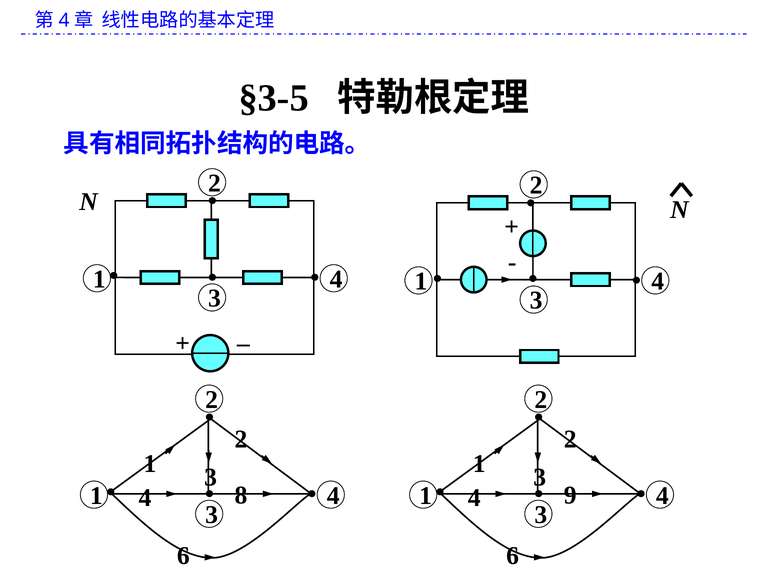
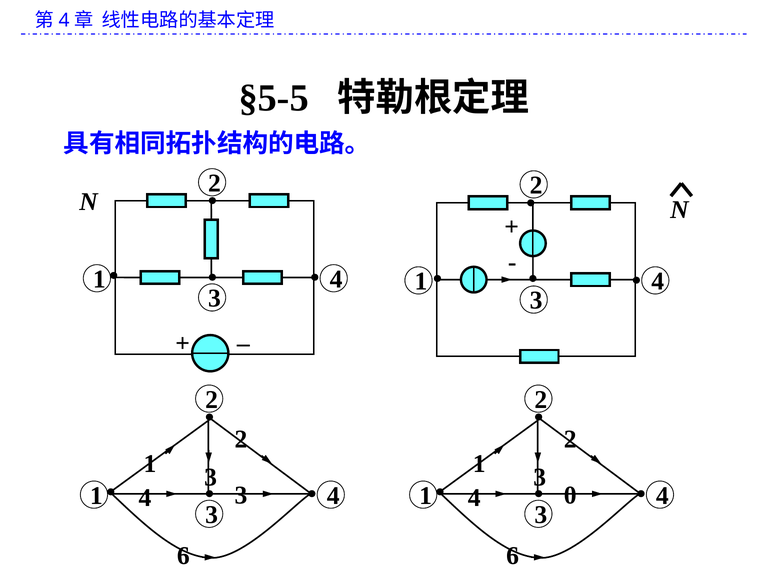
§3-5: §3-5 -> §5-5 (274, 98)
8: 8 -> 3 (241, 495)
9: 9 -> 0 (570, 495)
